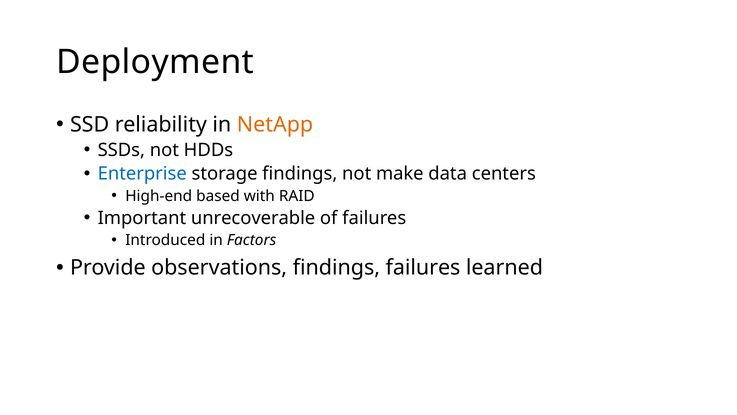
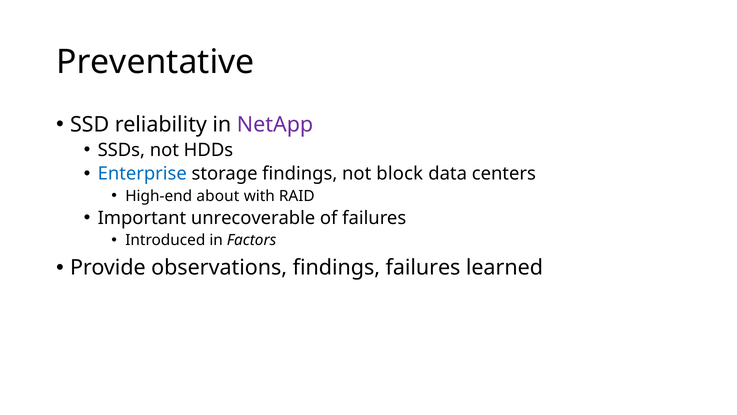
Deployment: Deployment -> Preventative (155, 62)
NetApp colour: orange -> purple (275, 125)
make: make -> block (400, 174)
based: based -> about (218, 196)
